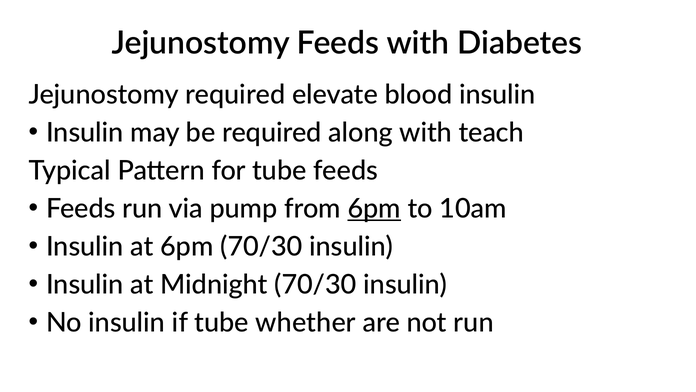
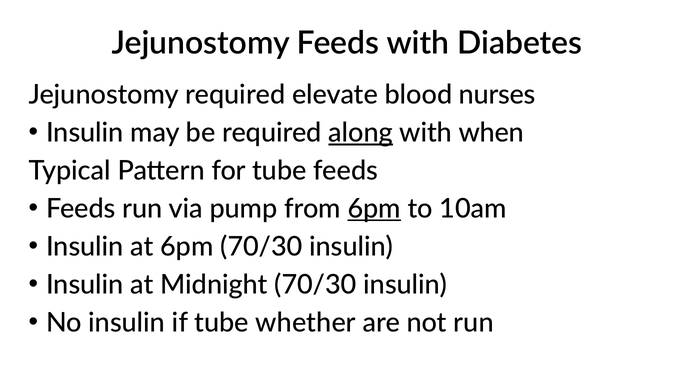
blood insulin: insulin -> nurses (497, 95)
along underline: none -> present (361, 133)
teach: teach -> when (491, 133)
